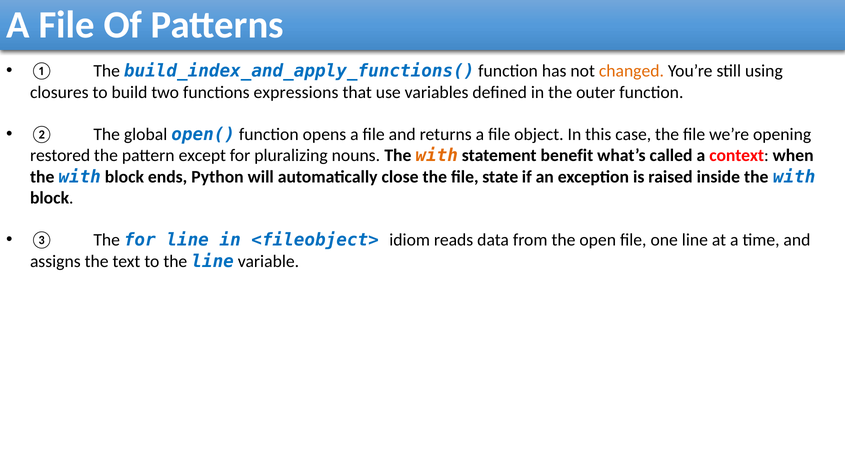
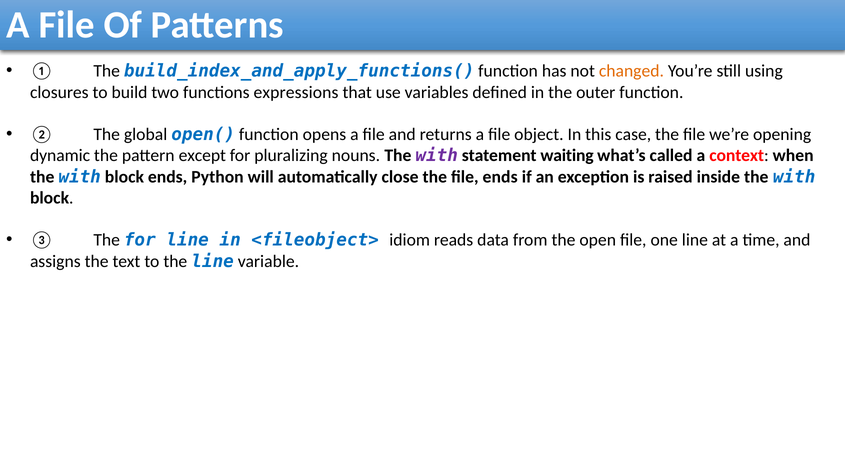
restored: restored -> dynamic (60, 156)
with colour: orange -> purple (437, 156)
benefit: benefit -> waiting (567, 156)
file state: state -> ends (500, 177)
